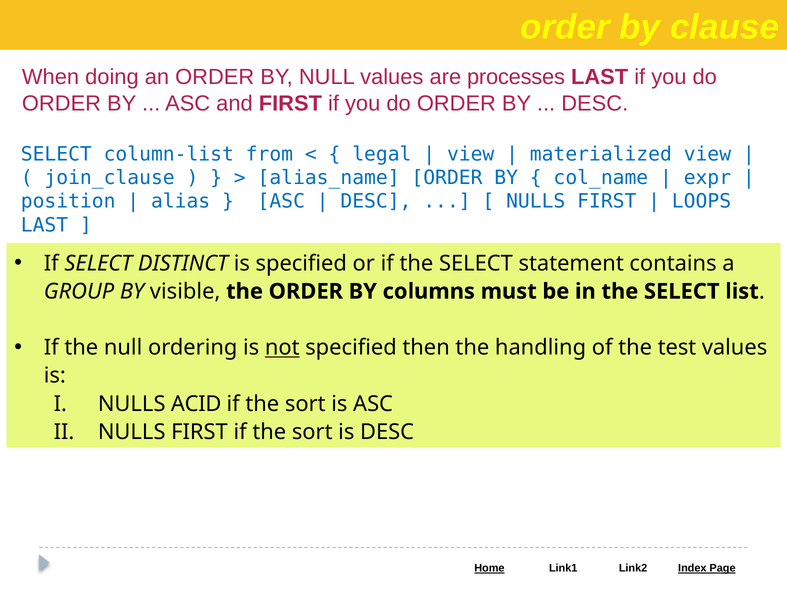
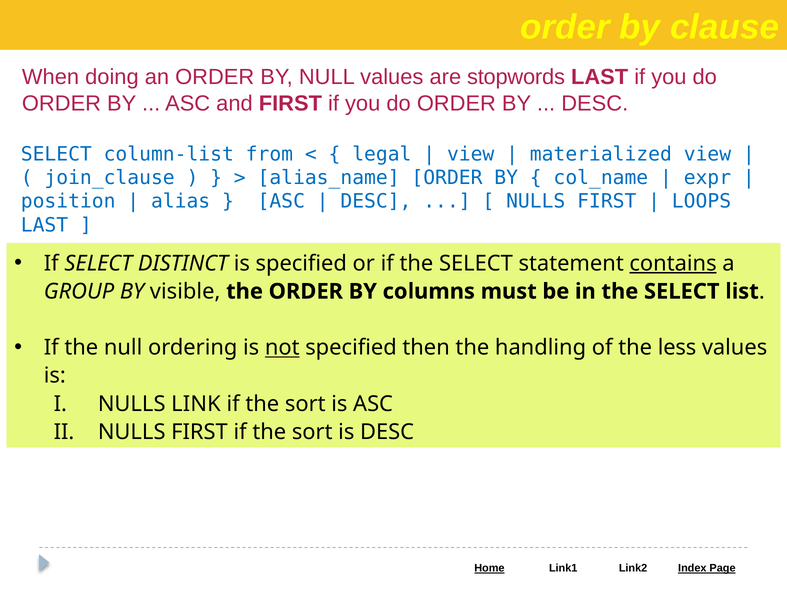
processes: processes -> stopwords (516, 77)
contains underline: none -> present (673, 263)
test: test -> less (677, 347)
ACID: ACID -> LINK (196, 403)
